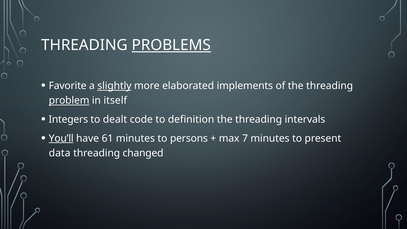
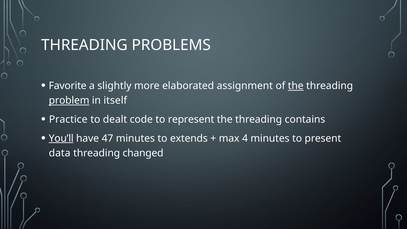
PROBLEMS underline: present -> none (171, 45)
slightly underline: present -> none (114, 86)
implements: implements -> assignment (245, 86)
the underline: none -> present (296, 86)
Integers: Integers -> Practice (68, 119)
definition: definition -> represent (191, 119)
intervals: intervals -> contains (305, 119)
61: 61 -> 47 (107, 138)
persons: persons -> extends (189, 138)
7: 7 -> 4 (245, 138)
